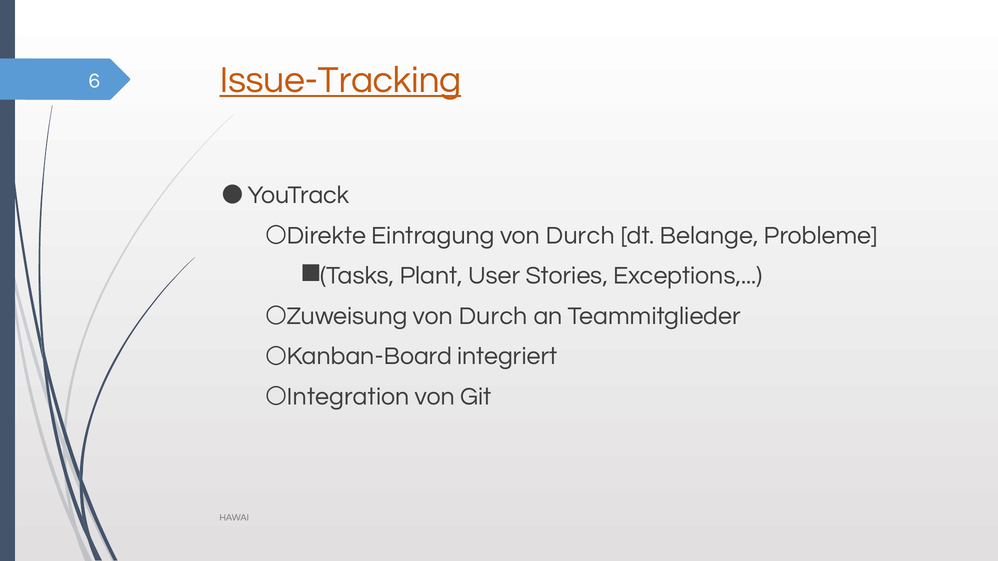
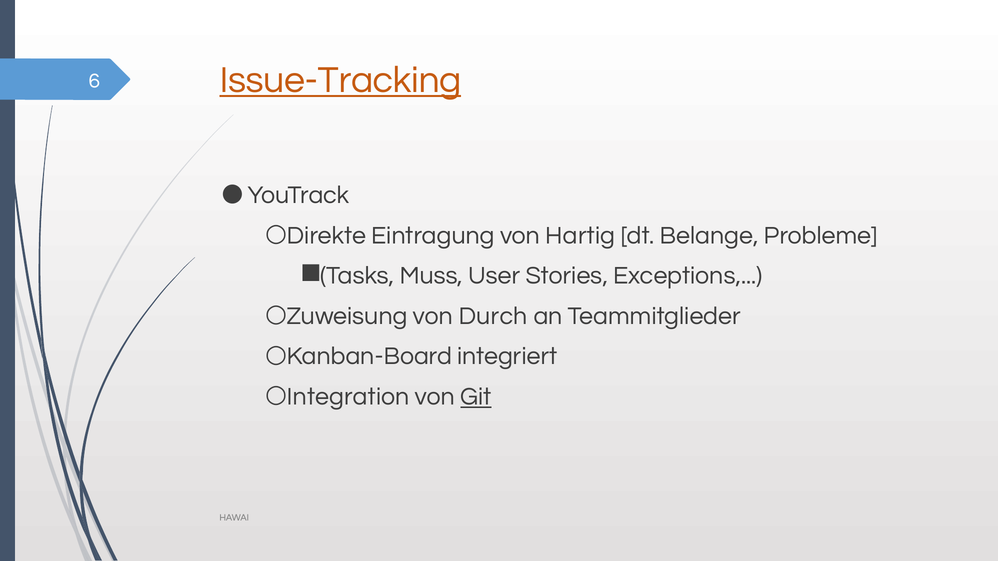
Eintragung von Durch: Durch -> Hartig (580, 235)
Plant: Plant -> Muss (431, 276)
Git underline: none -> present (476, 397)
